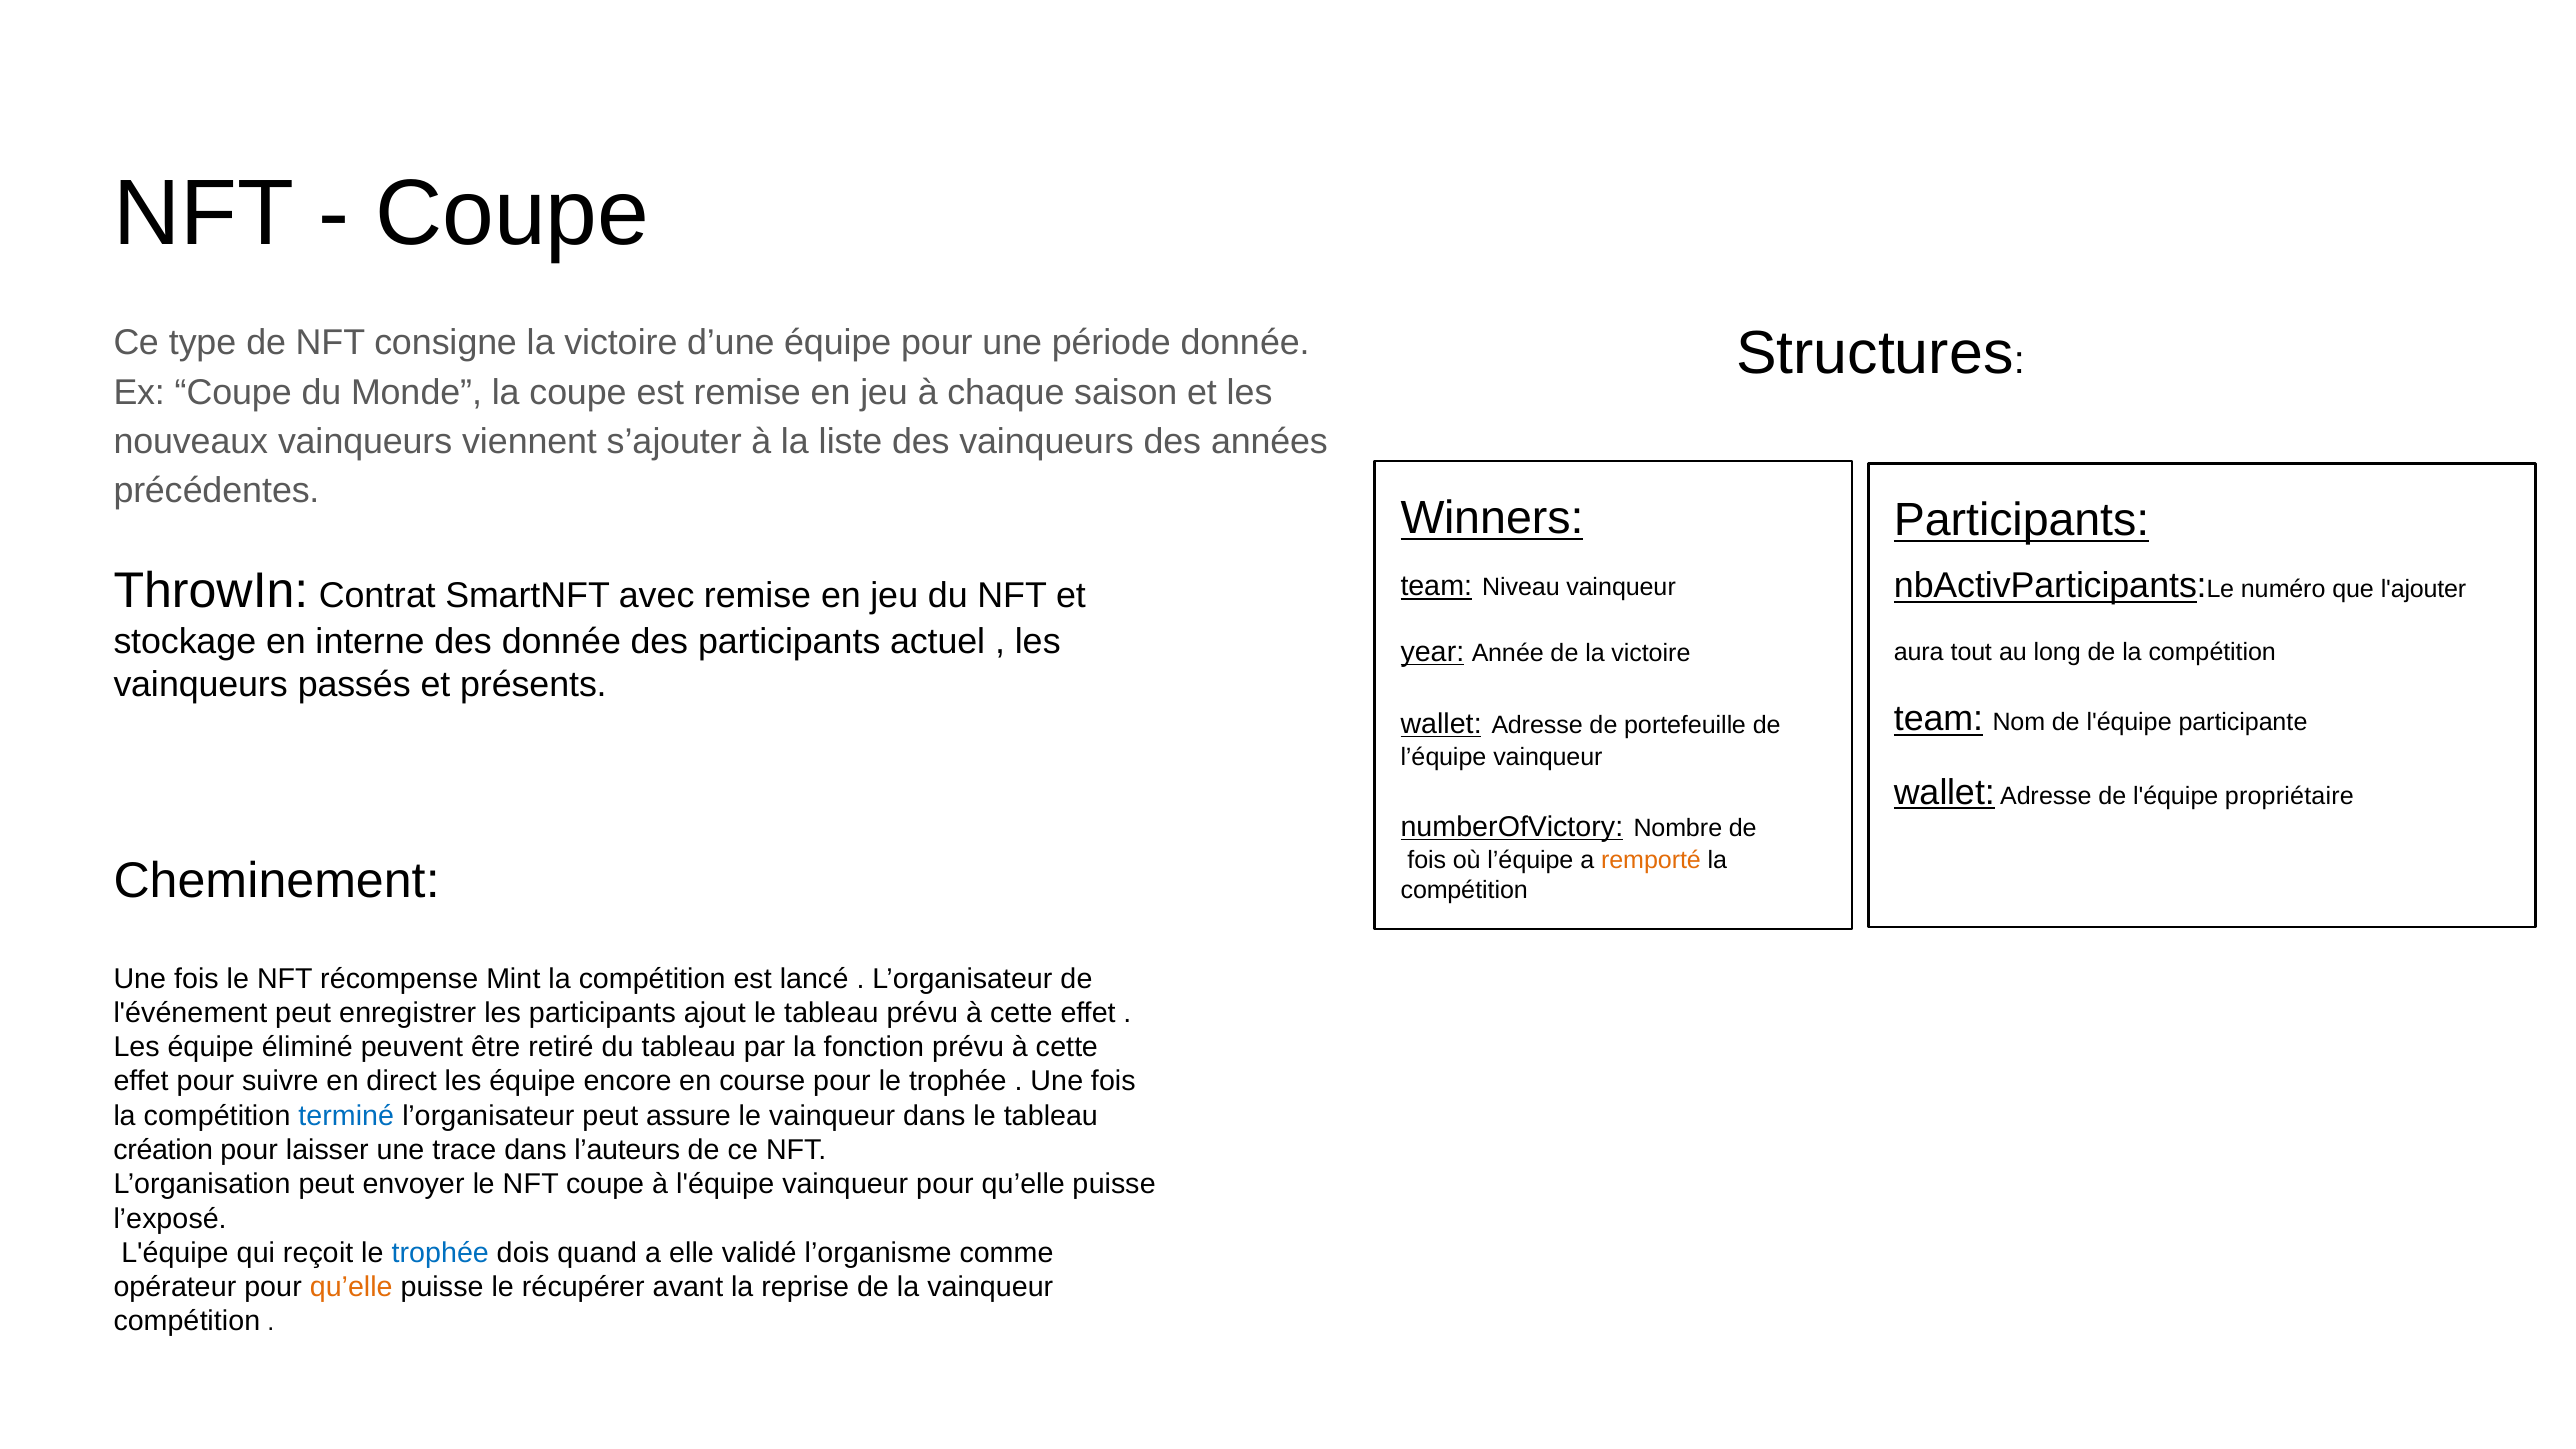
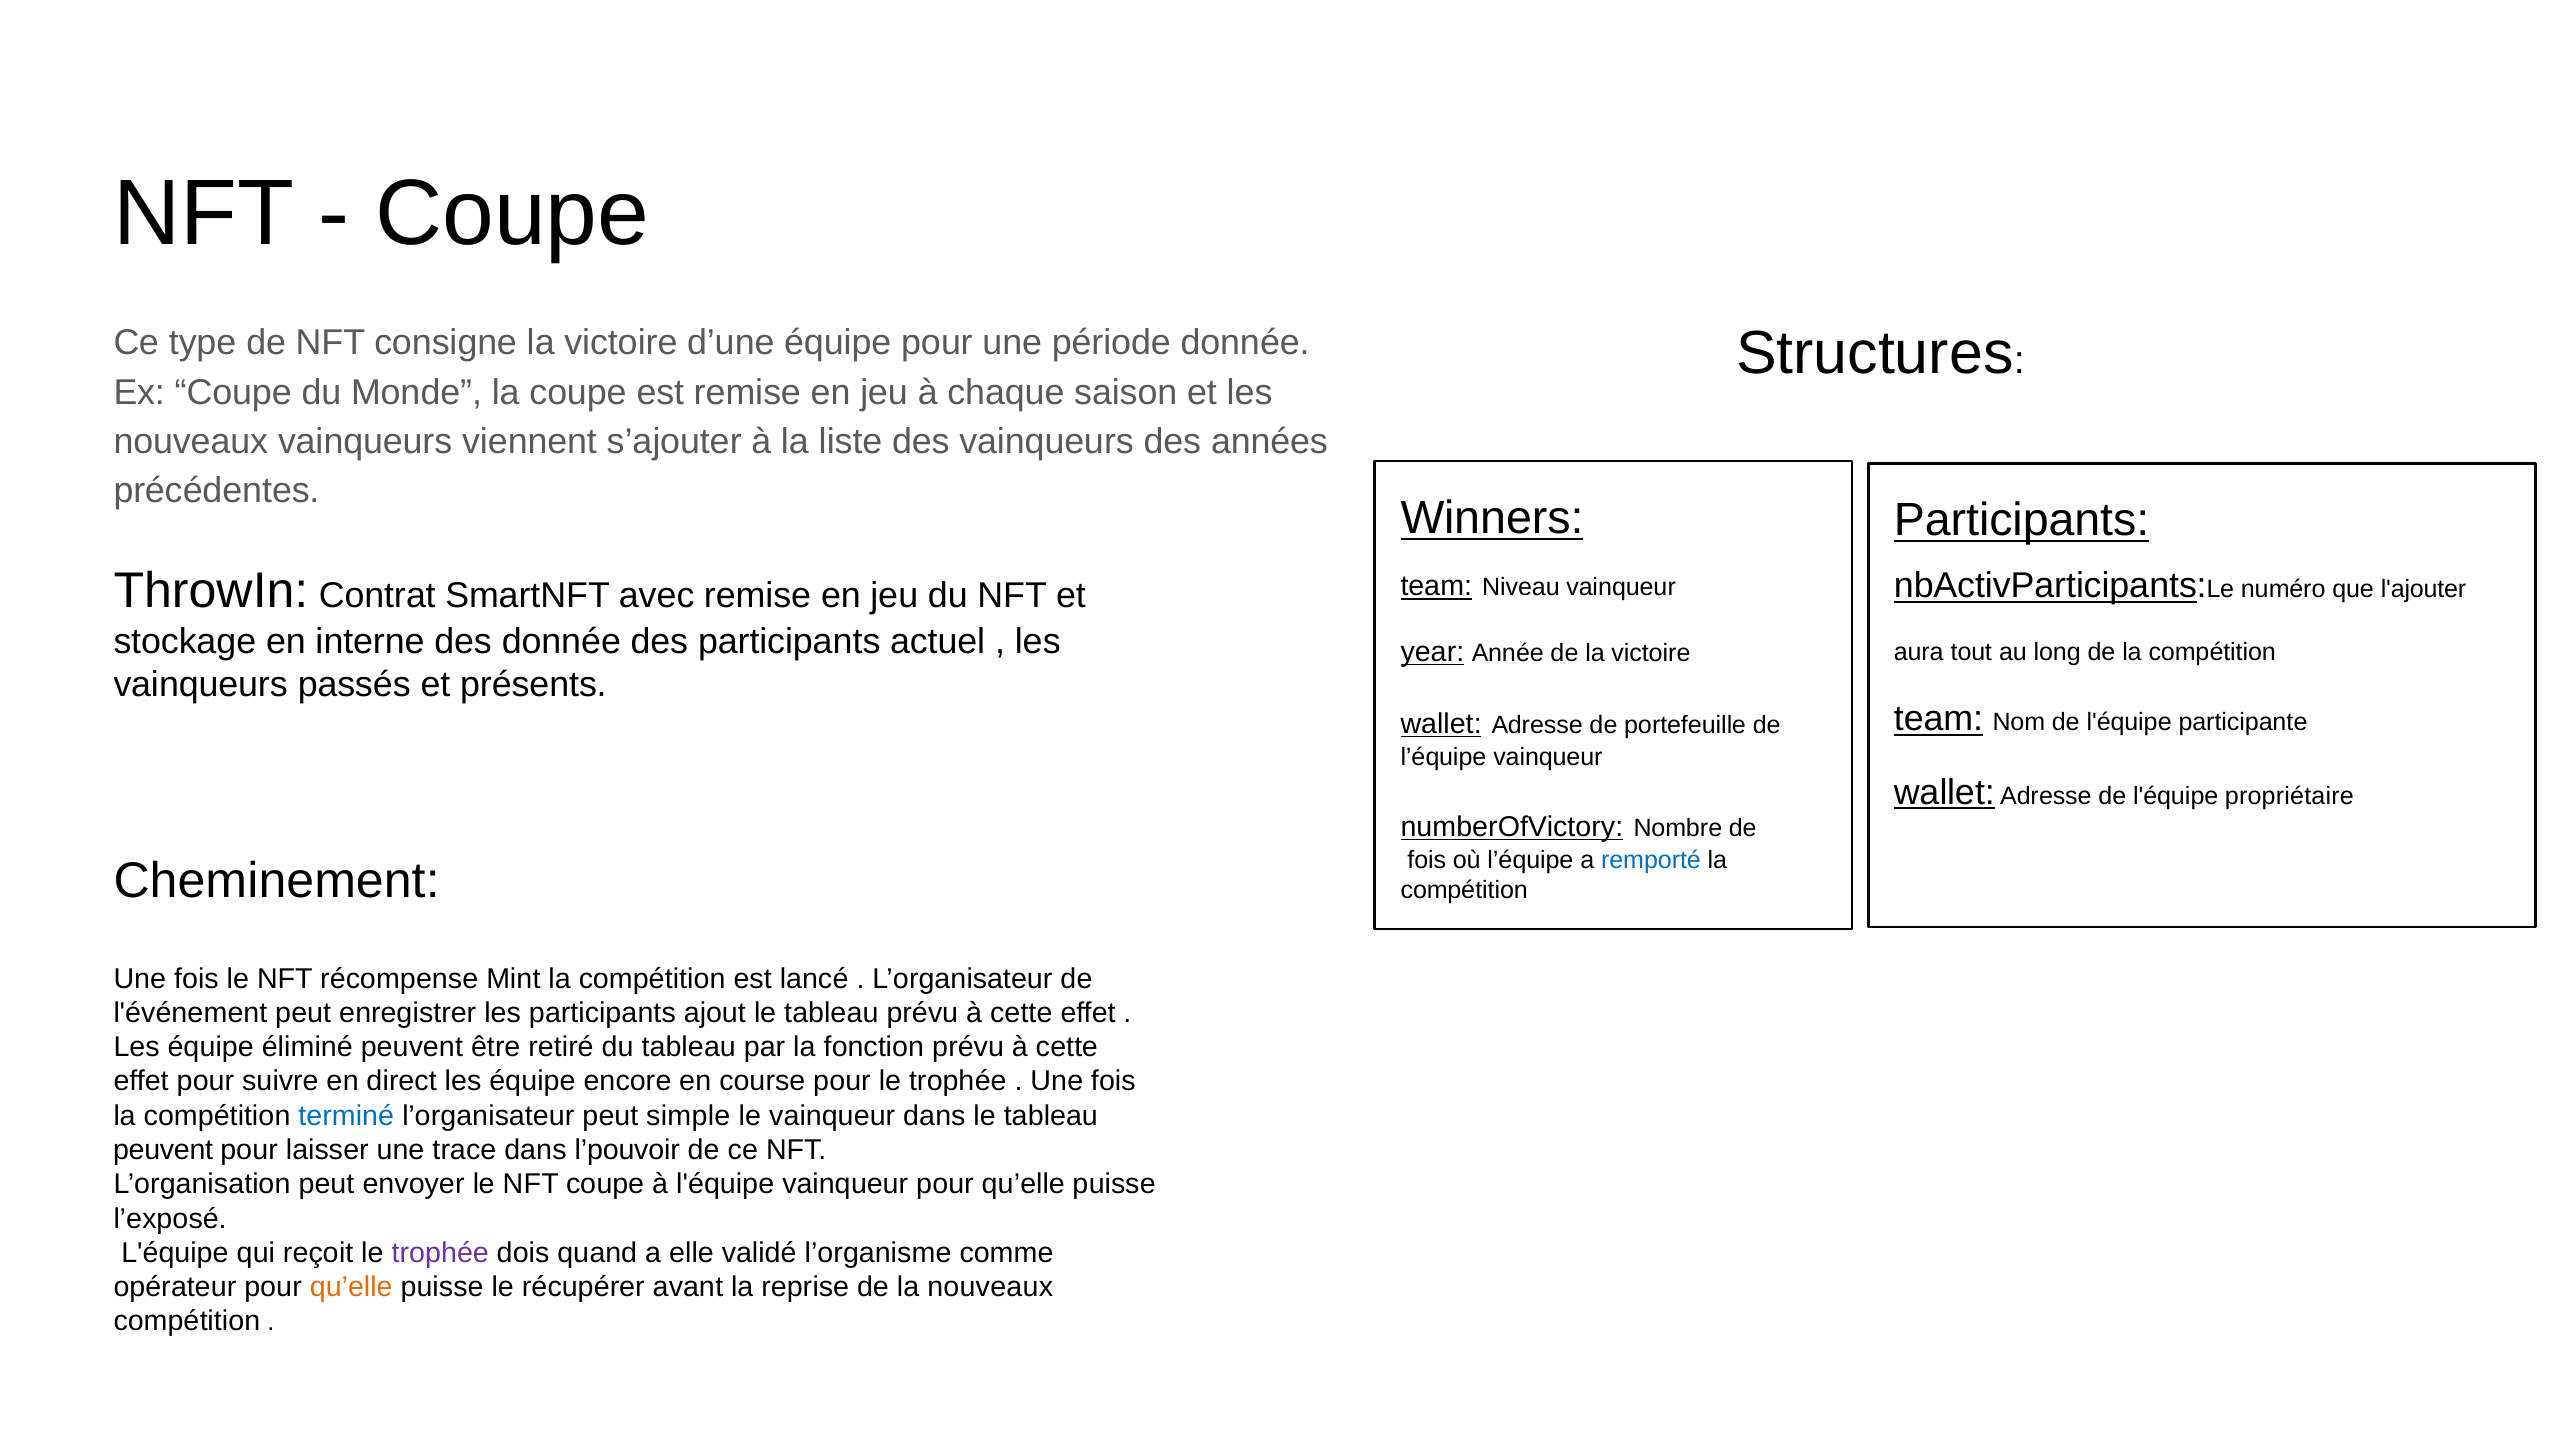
remporté colour: orange -> blue (1651, 860)
assure: assure -> simple (688, 1116)
création: création -> peuvent (163, 1150)
l’auteurs: l’auteurs -> l’pouvoir (627, 1150)
trophée colour: blue -> purple (440, 1253)
la vainqueur: vainqueur -> nouveaux (990, 1287)
